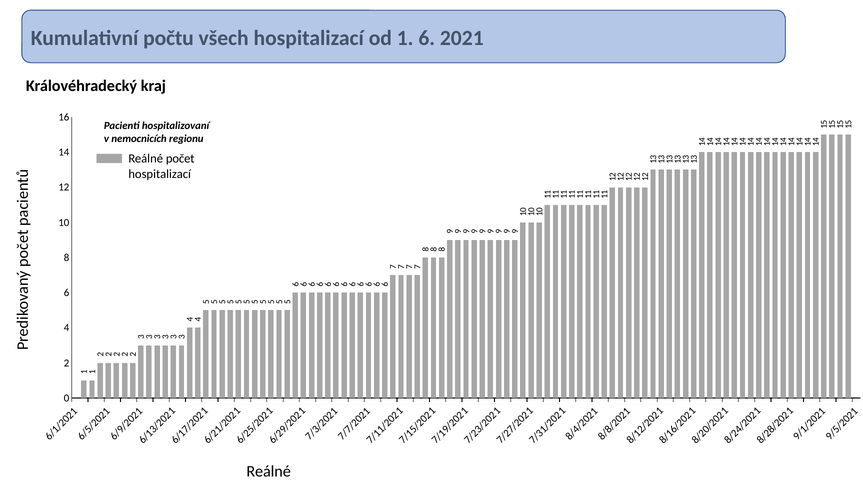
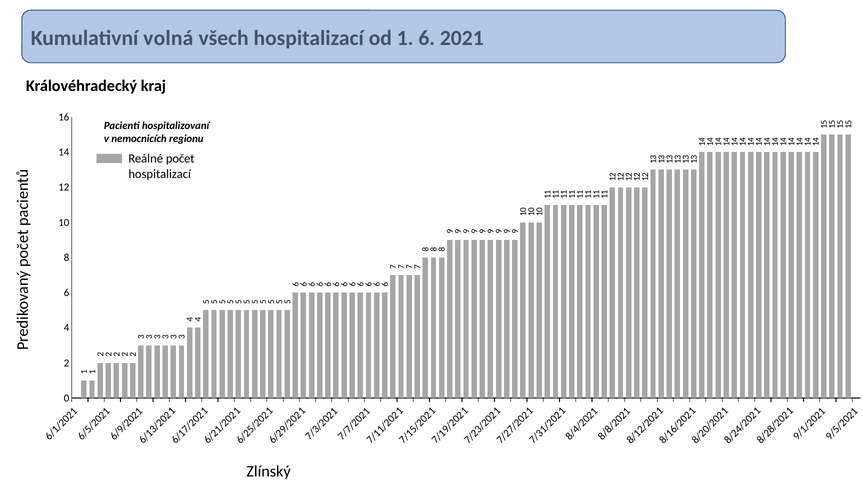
počtu: počtu -> volná (168, 38)
Reálné: Reálné -> Zlínský (269, 472)
